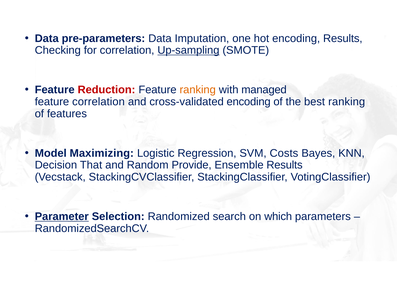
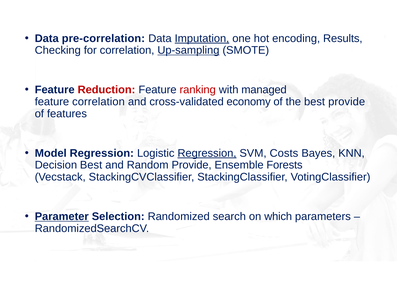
pre-parameters: pre-parameters -> pre-correlation (103, 38)
Imputation underline: none -> present (202, 38)
ranking colour: orange -> red (198, 90)
cross-validated encoding: encoding -> economy (249, 102)
best ranking: ranking -> provide (347, 102)
Model Maximizing: Maximizing -> Regression (102, 153)
Regression underline: none -> present (207, 153)
Decision That: That -> Best (91, 165)
Ensemble Results: Results -> Forests (285, 165)
